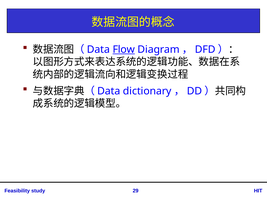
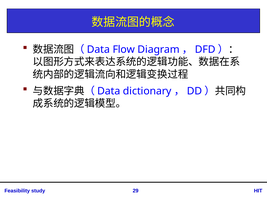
Flow underline: present -> none (124, 50)
